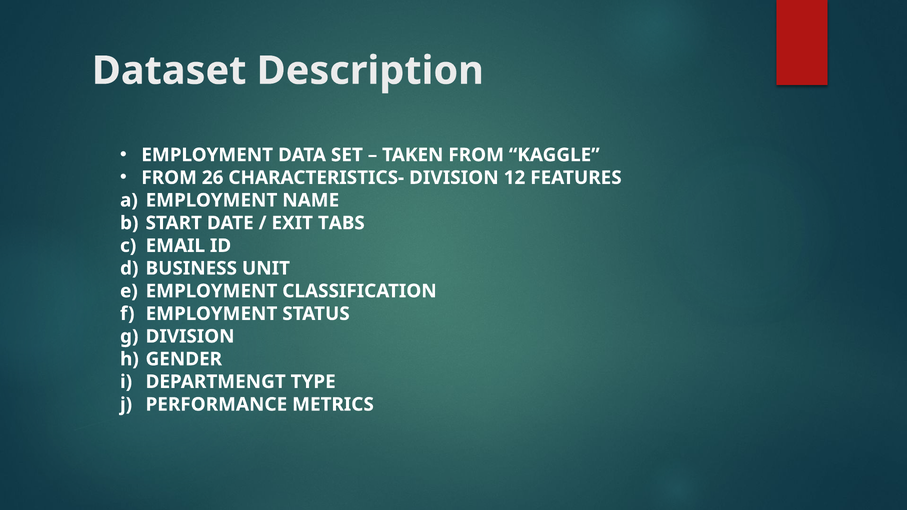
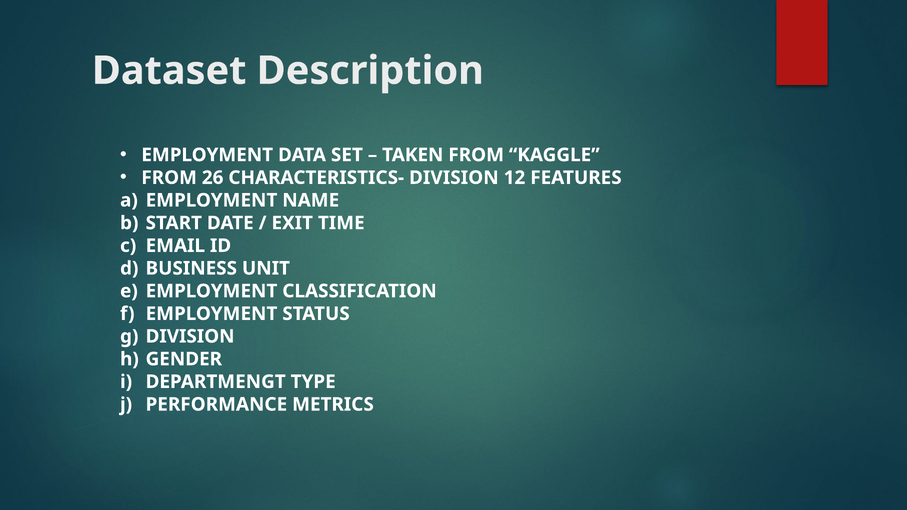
TABS: TABS -> TIME (341, 223)
